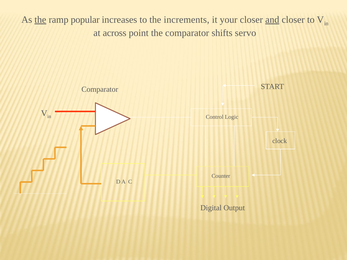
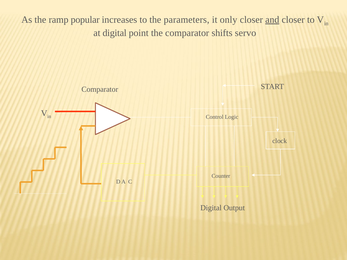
the underline: present -> none (40, 20)
increments: increments -> parameters (187, 20)
your: your -> only (229, 20)
at across: across -> digital (115, 33)
